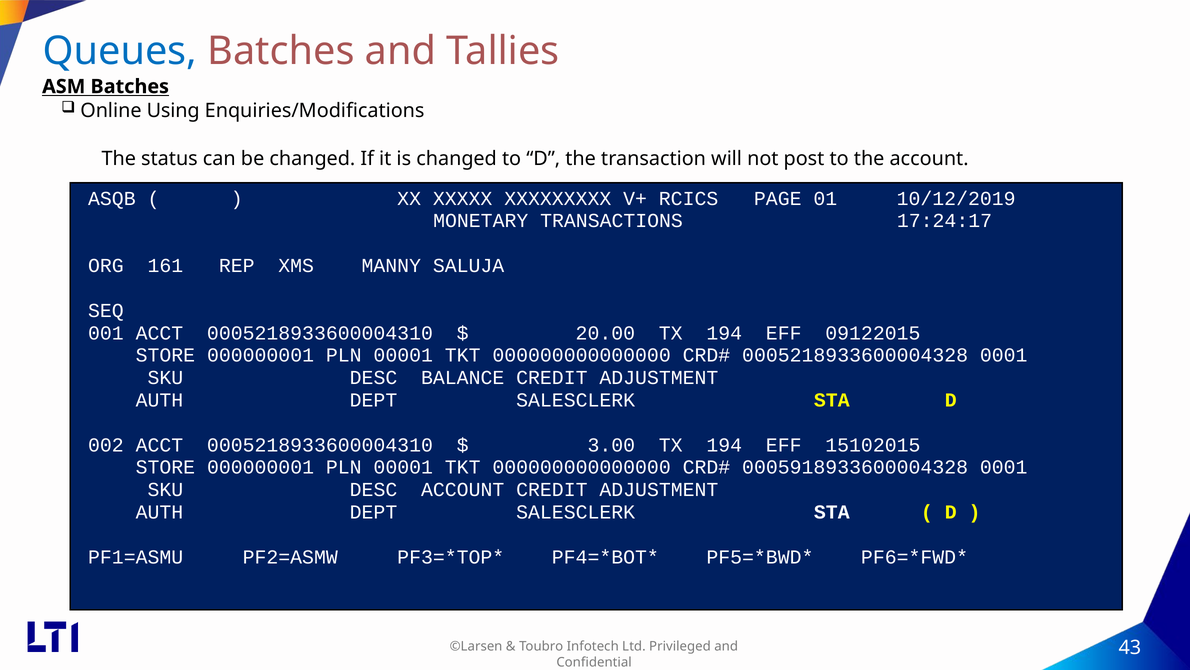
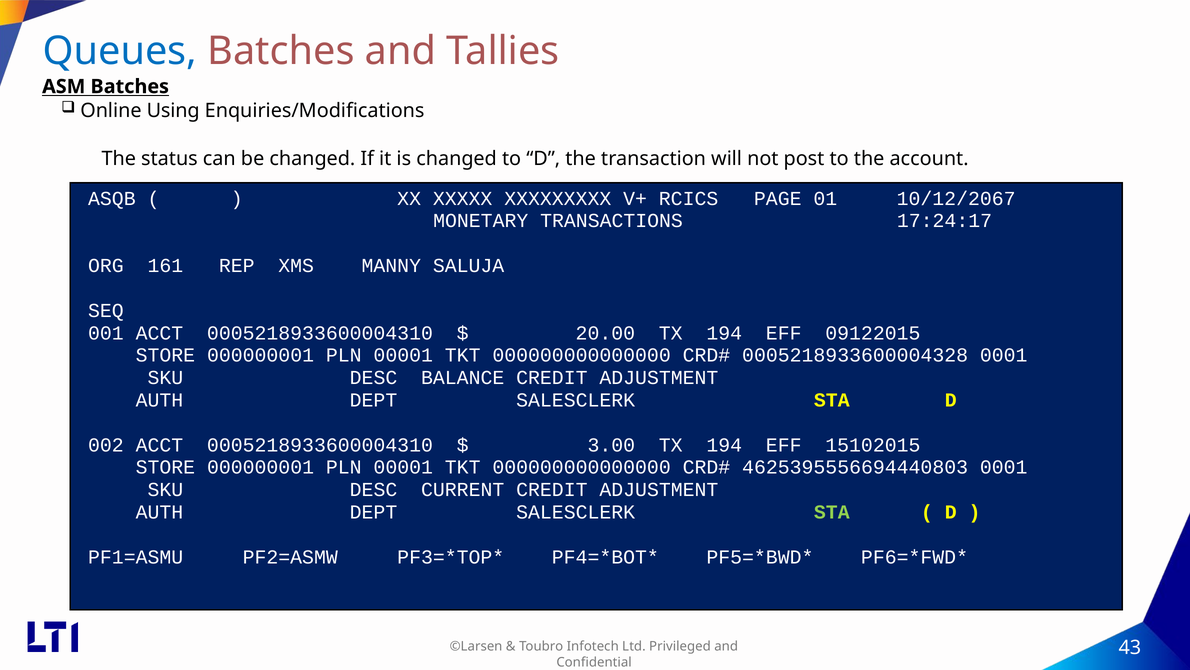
10/12/2019: 10/12/2019 -> 10/12/2067 (956, 198)
0005918933600004328: 0005918933600004328 -> 4625395556694440803 (855, 467)
DESC ACCOUNT: ACCOUNT -> CURRENT (463, 489)
STA colour: white -> light green (832, 512)
